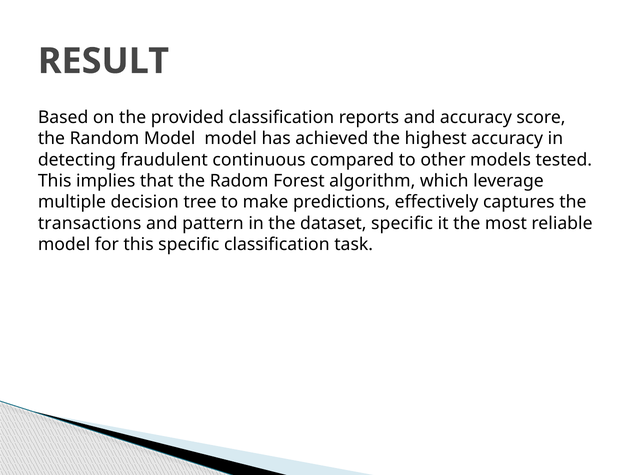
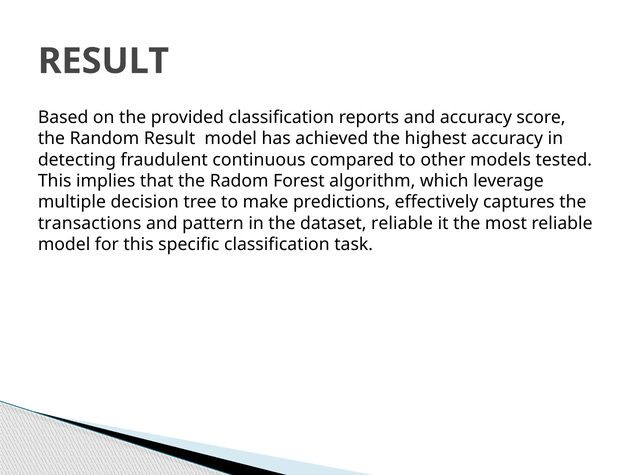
Random Model: Model -> Result (170, 139)
dataset specific: specific -> reliable (402, 223)
